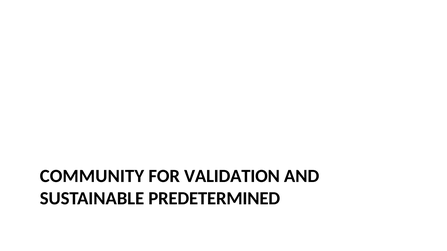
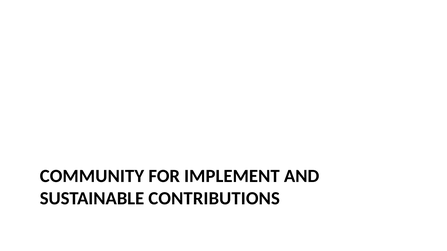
VALIDATION: VALIDATION -> IMPLEMENT (232, 176)
PREDETERMINED: PREDETERMINED -> CONTRIBUTIONS (214, 199)
